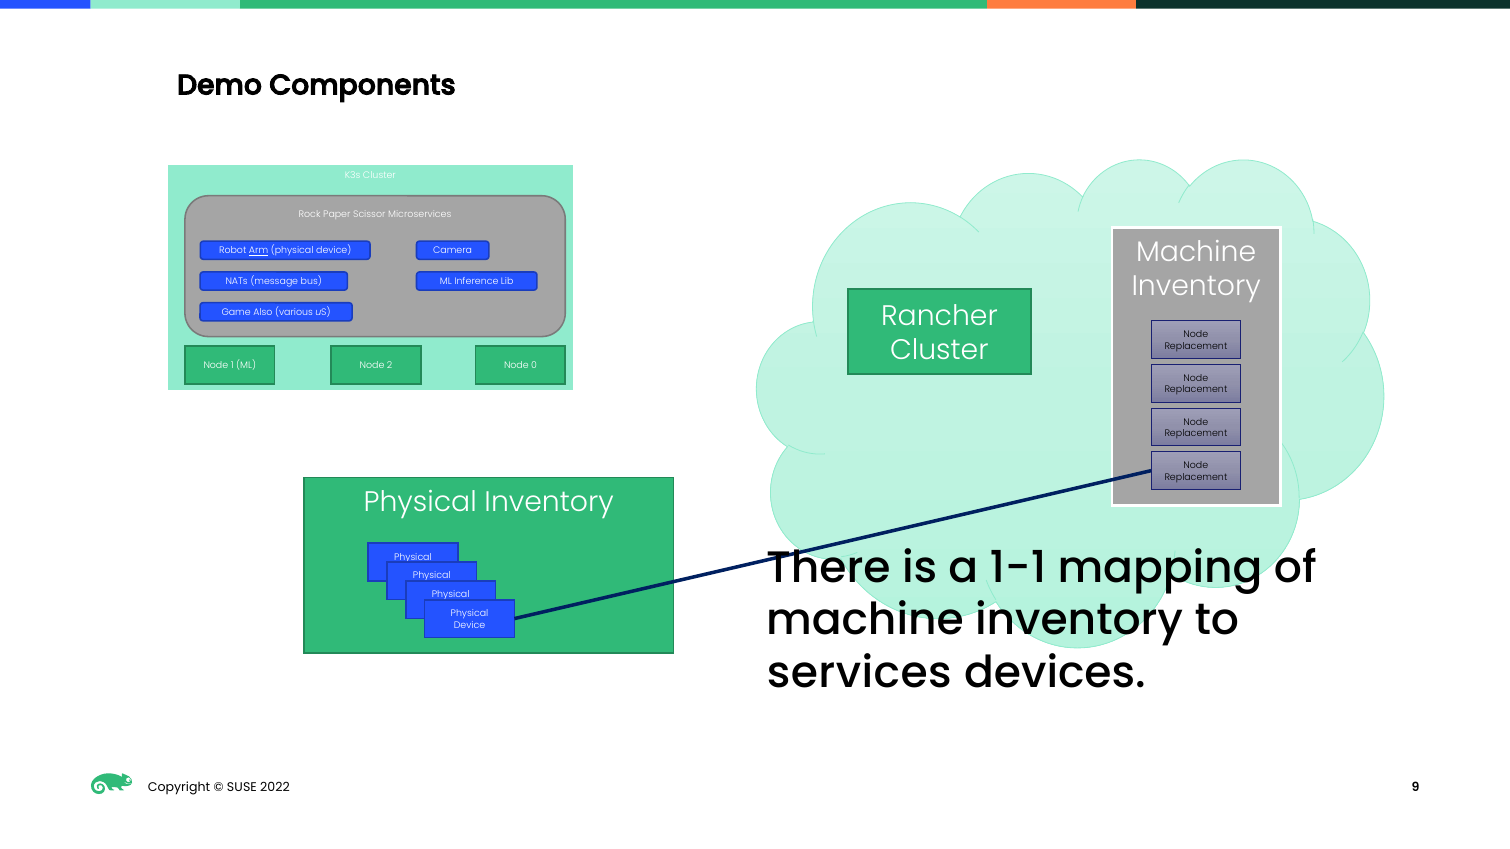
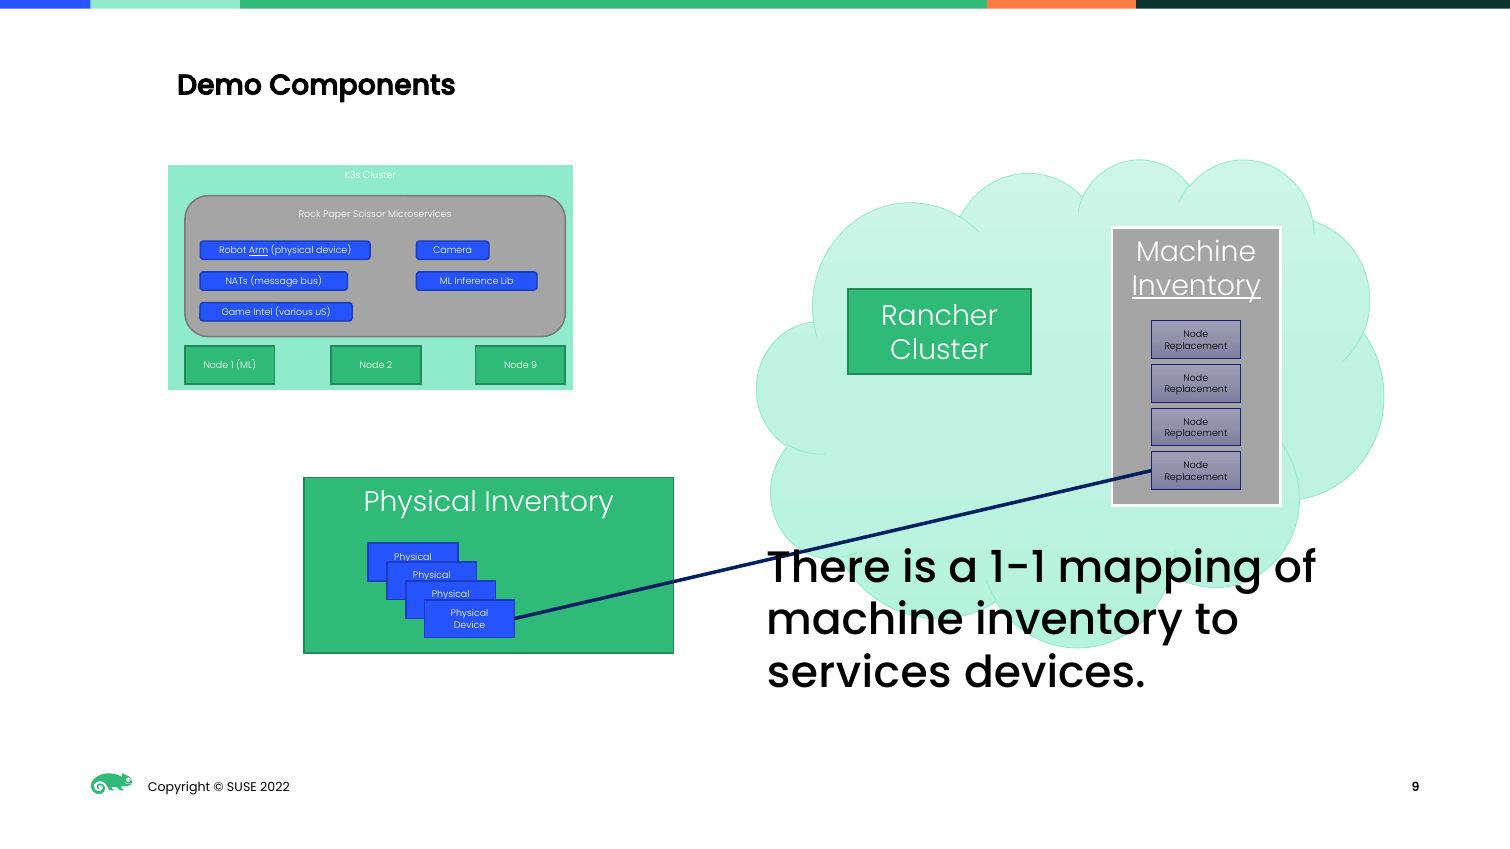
Inventory underline: none -> present (1196, 286)
Also: Also -> Intel (263, 313)
Node 0: 0 -> 9 (534, 366)
